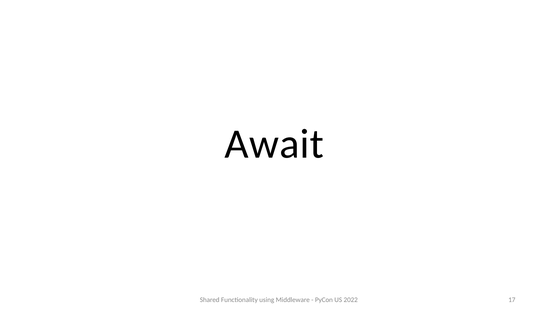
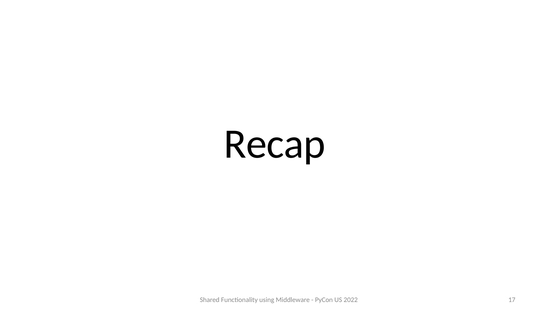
Await: Await -> Recap (275, 144)
